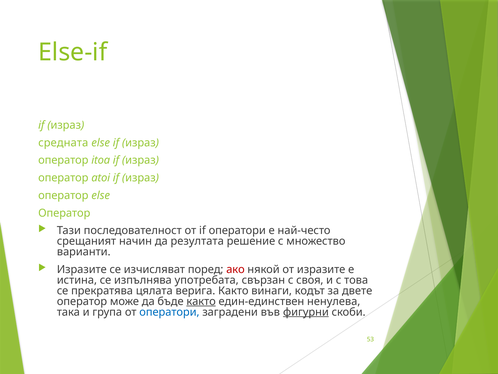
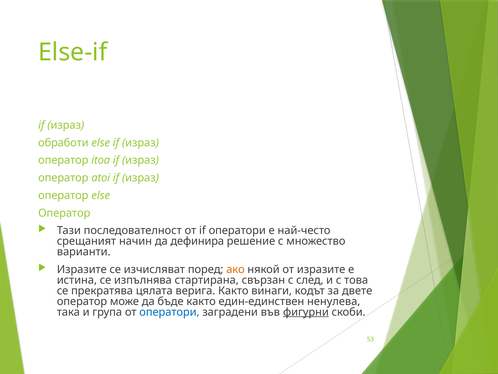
средната: средната -> обработи (63, 143)
резултата: резултата -> дефинира (197, 241)
ако colour: red -> orange (235, 269)
употребата: употребата -> стартирана (207, 280)
своя: своя -> след (310, 280)
както underline: present -> none (201, 301)
